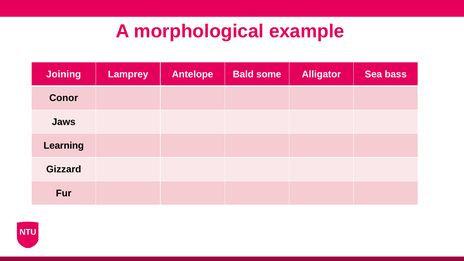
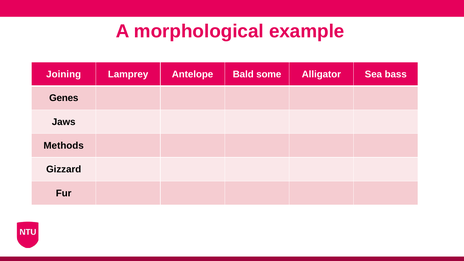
Conor: Conor -> Genes (64, 98)
Learning: Learning -> Methods (64, 146)
